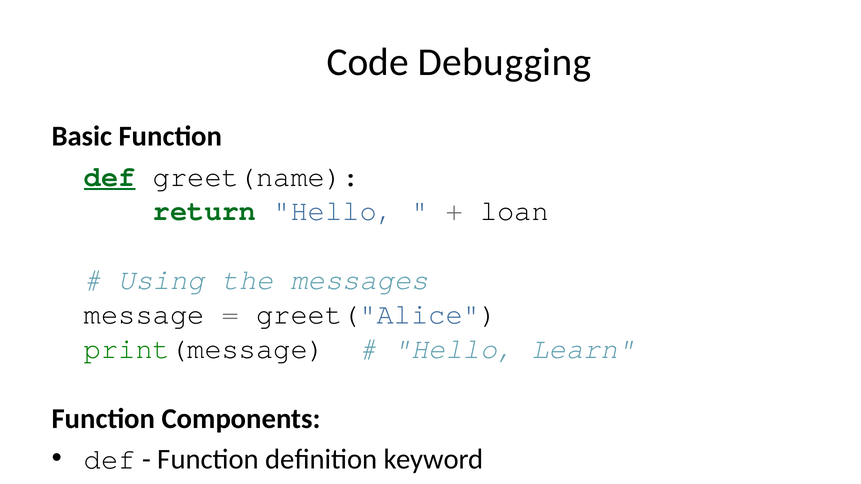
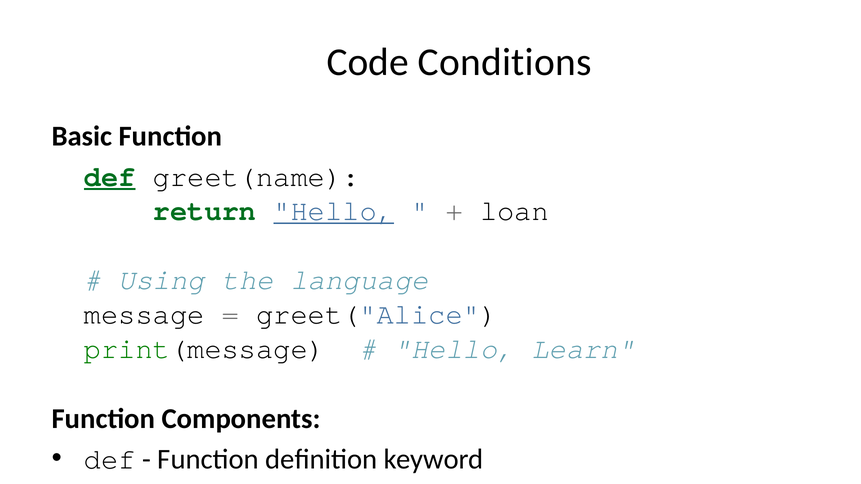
Debugging: Debugging -> Conditions (505, 62)
Hello underline: none -> present (334, 211)
messages: messages -> language (360, 280)
